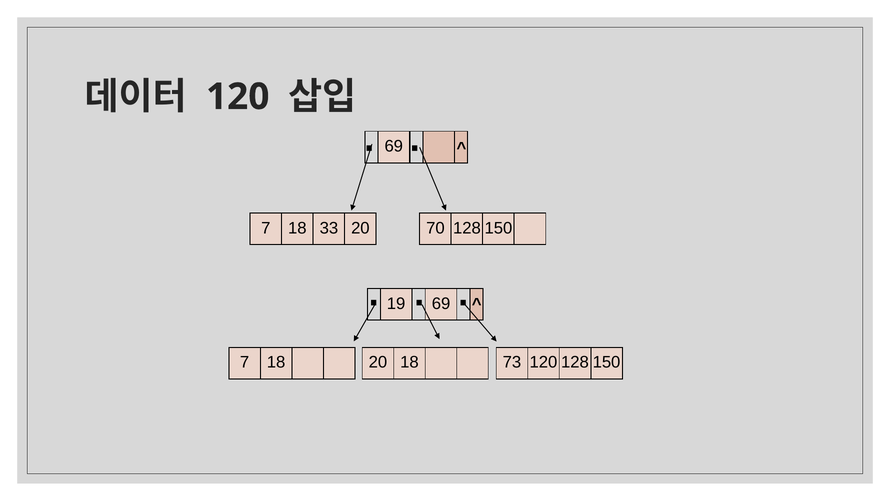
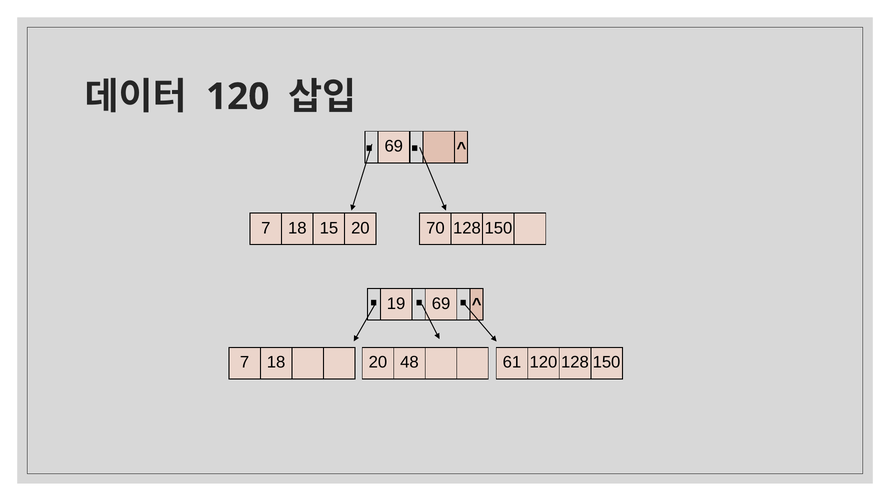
33: 33 -> 15 (329, 228)
20 18: 18 -> 48 (409, 362)
73: 73 -> 61 (512, 362)
